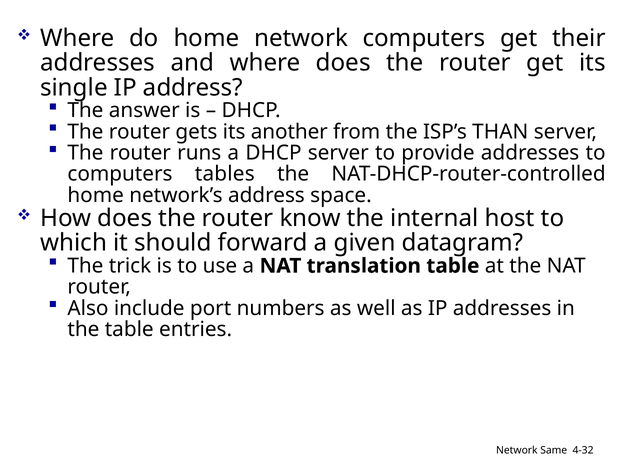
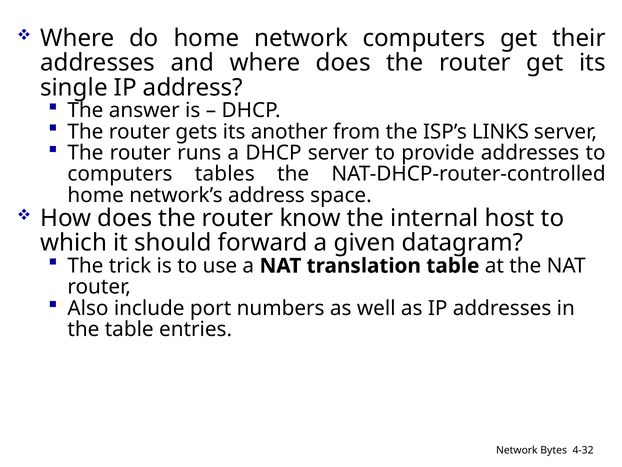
THAN: THAN -> LINKS (500, 132)
Same: Same -> Bytes (554, 450)
